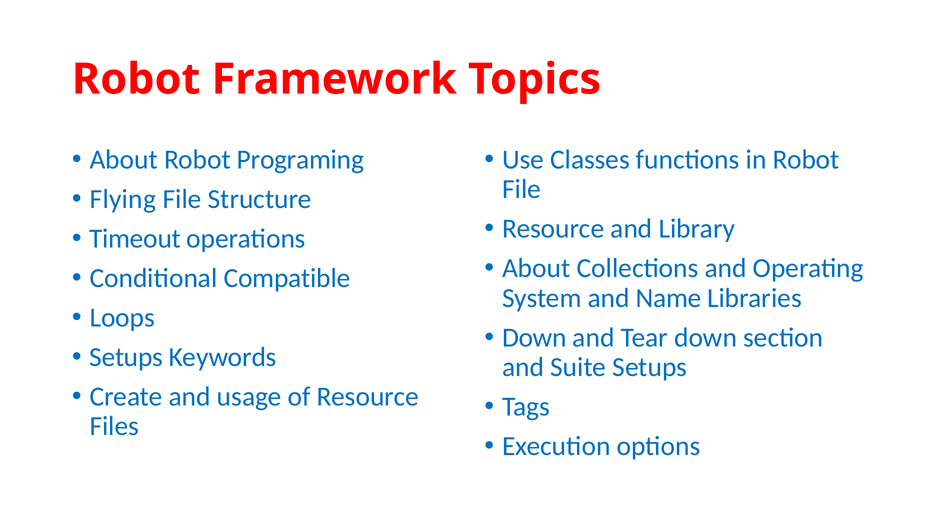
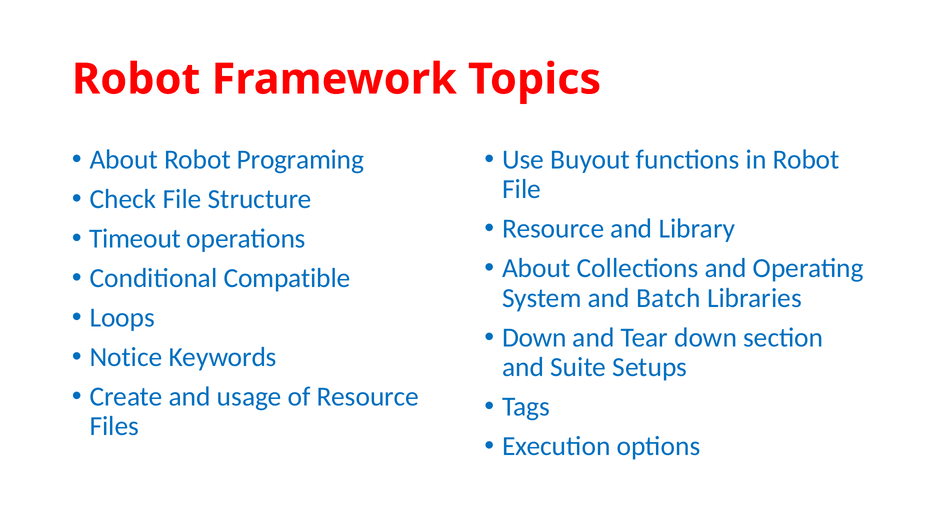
Classes: Classes -> Buyout (590, 159)
Flying: Flying -> Check (123, 199)
Name: Name -> Batch (668, 298)
Setups: Setups -> Notice (126, 357)
